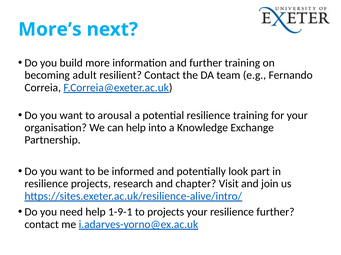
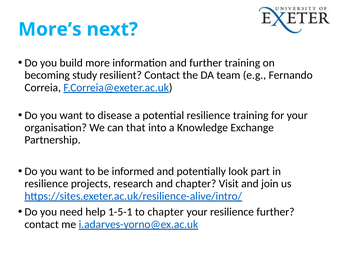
adult: adult -> study (85, 75)
arousal: arousal -> disease (115, 116)
can help: help -> that (136, 128)
1-9-1: 1-9-1 -> 1-5-1 (120, 213)
to projects: projects -> chapter (166, 213)
